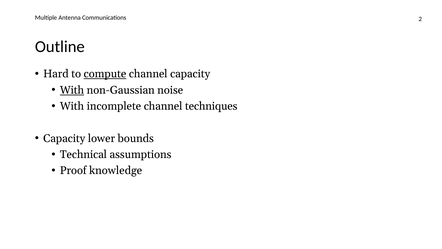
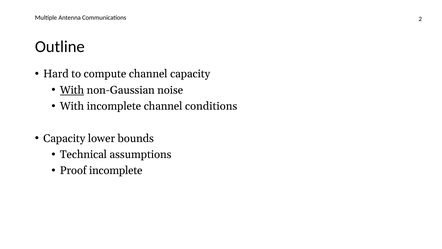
compute underline: present -> none (105, 74)
techniques: techniques -> conditions (211, 106)
Proof knowledge: knowledge -> incomplete (116, 170)
